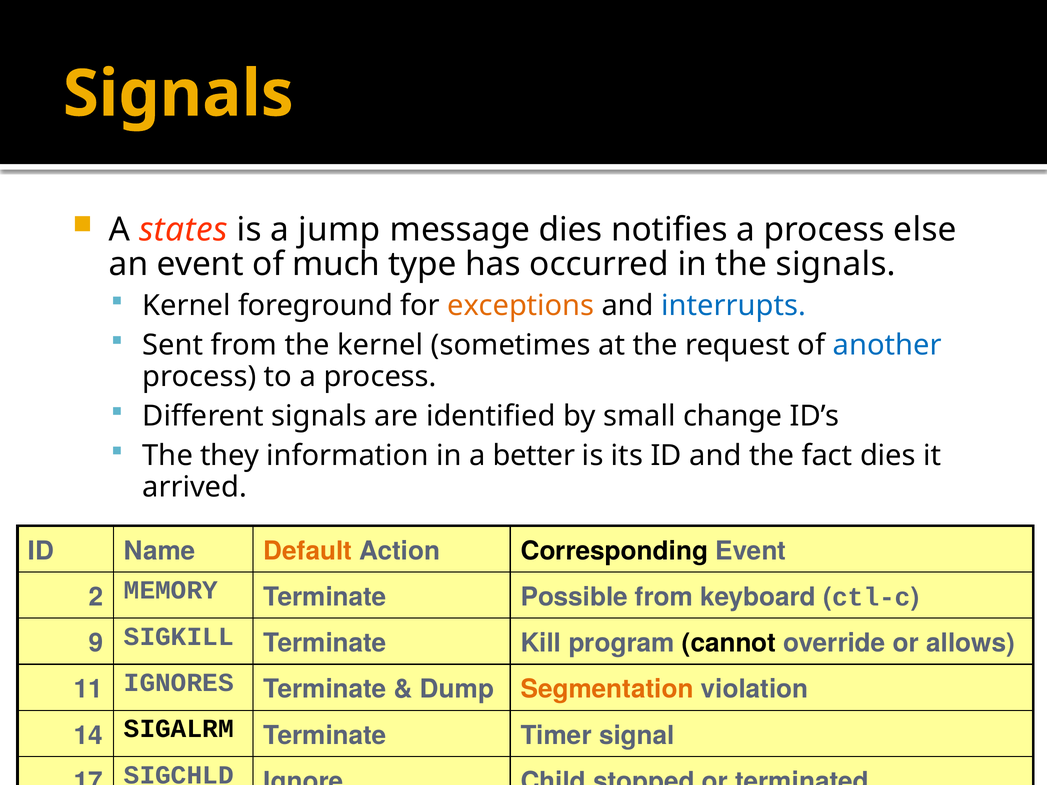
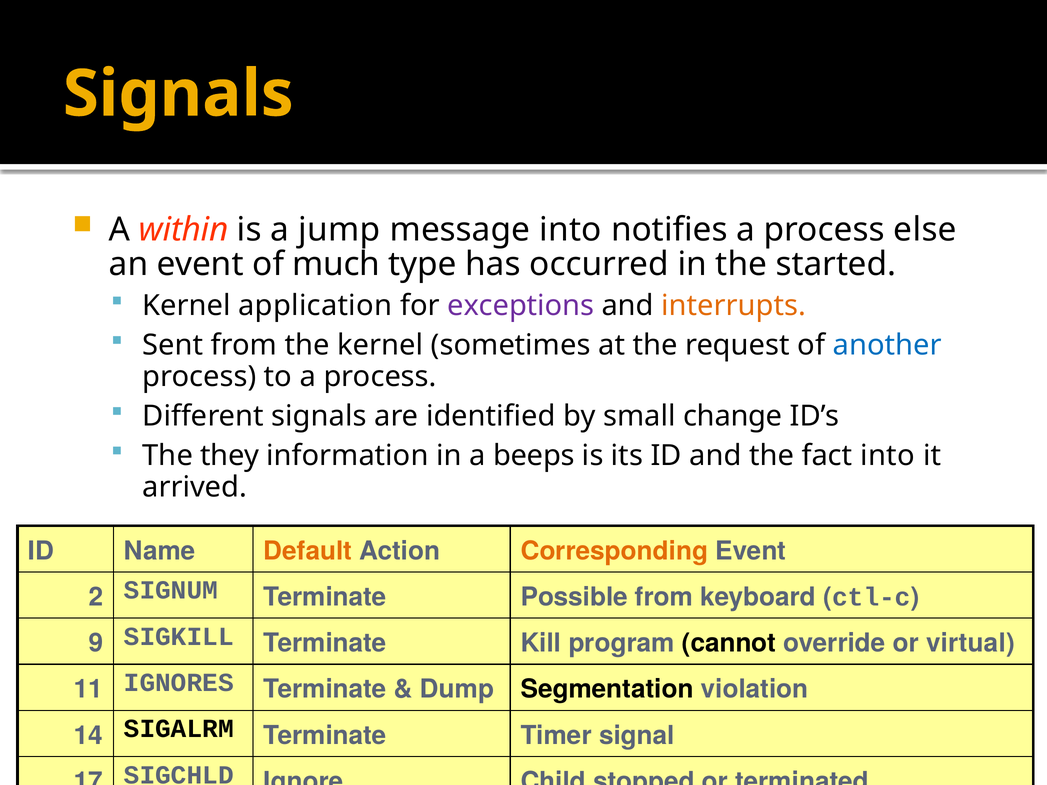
states: states -> within (184, 230)
message dies: dies -> into (570, 230)
the signals: signals -> started (836, 264)
foreground: foreground -> application (315, 306)
exceptions colour: orange -> purple (521, 306)
interrupts colour: blue -> orange (734, 306)
better: better -> beeps (534, 456)
fact dies: dies -> into (888, 456)
Corresponding colour: black -> orange (614, 551)
MEMORY: MEMORY -> SIGNUM (171, 591)
allows: allows -> virtual (970, 643)
Segmentation colour: orange -> black (607, 690)
